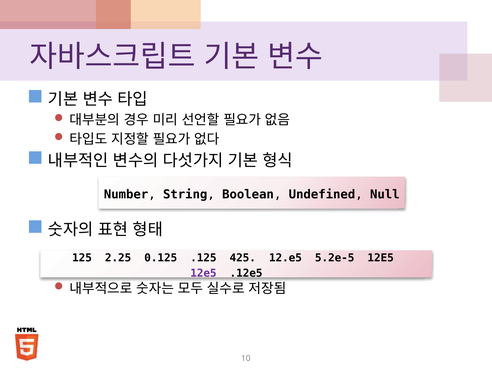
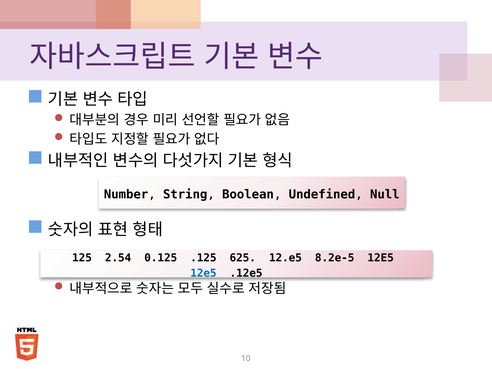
2.25: 2.25 -> 2.54 (118, 258)
425: 425 -> 625 (243, 258)
5.2e-5: 5.2e-5 -> 8.2e-5 (335, 258)
12e5 colour: purple -> blue (203, 273)
